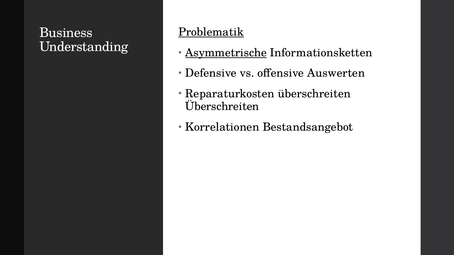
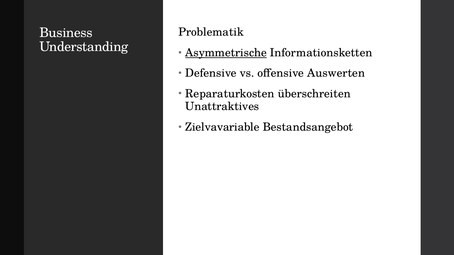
Problematik underline: present -> none (211, 32)
Überschreiten: Überschreiten -> Unattraktives (222, 107)
Korrelationen: Korrelationen -> Zielvavariable (222, 127)
